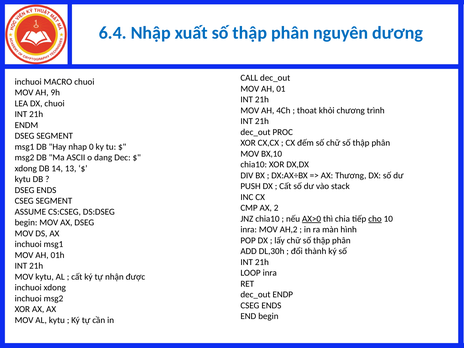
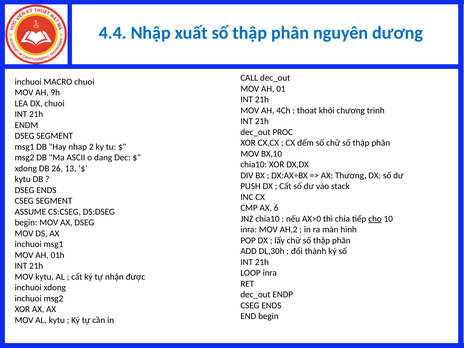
6.4: 6.4 -> 4.4 (113, 33)
0: 0 -> 2 (91, 147)
14: 14 -> 26 (57, 168)
2: 2 -> 6 (276, 208)
AX>0 underline: present -> none (312, 219)
